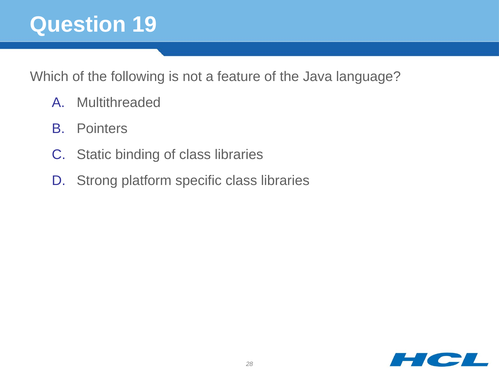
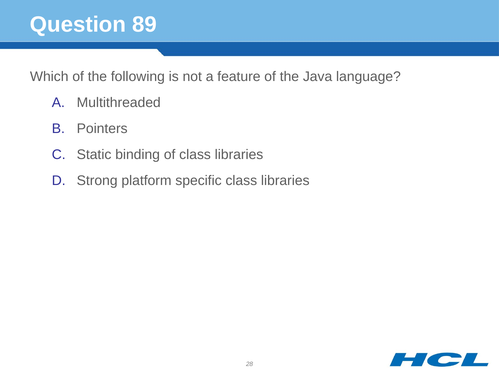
19: 19 -> 89 (145, 24)
